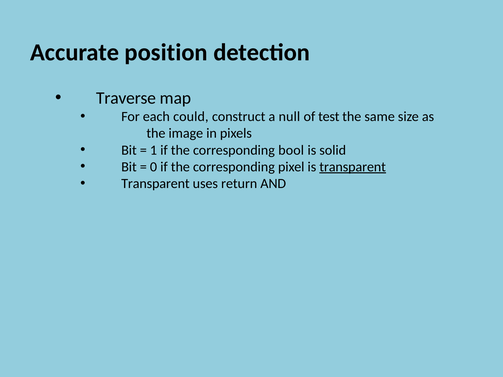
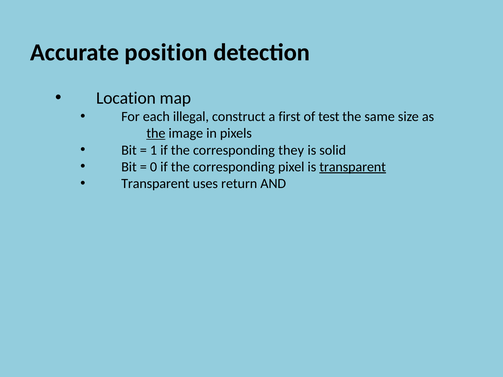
Traverse: Traverse -> Location (126, 98)
could: could -> illegal (191, 117)
null: null -> first (289, 117)
the underline: none -> present (156, 133)
bool: bool -> they (291, 150)
